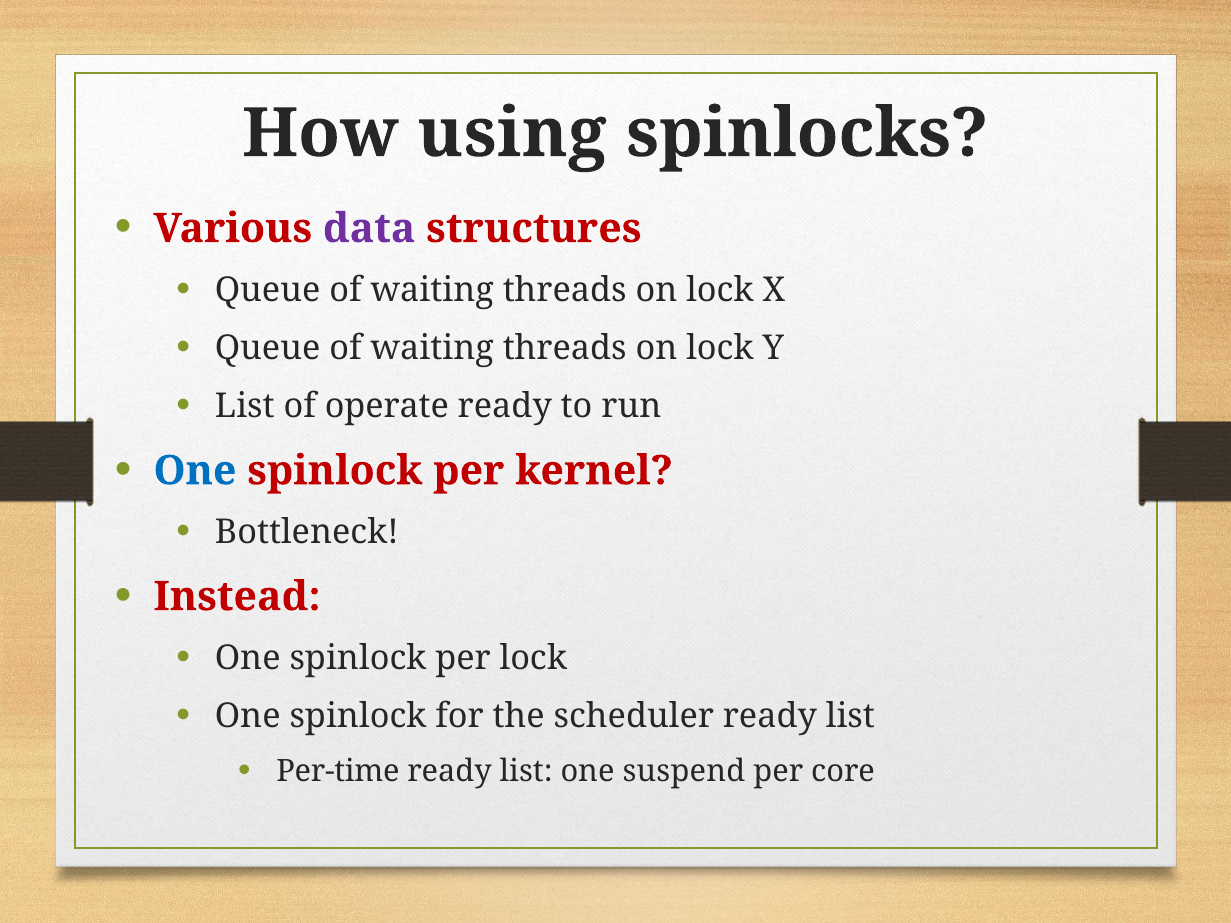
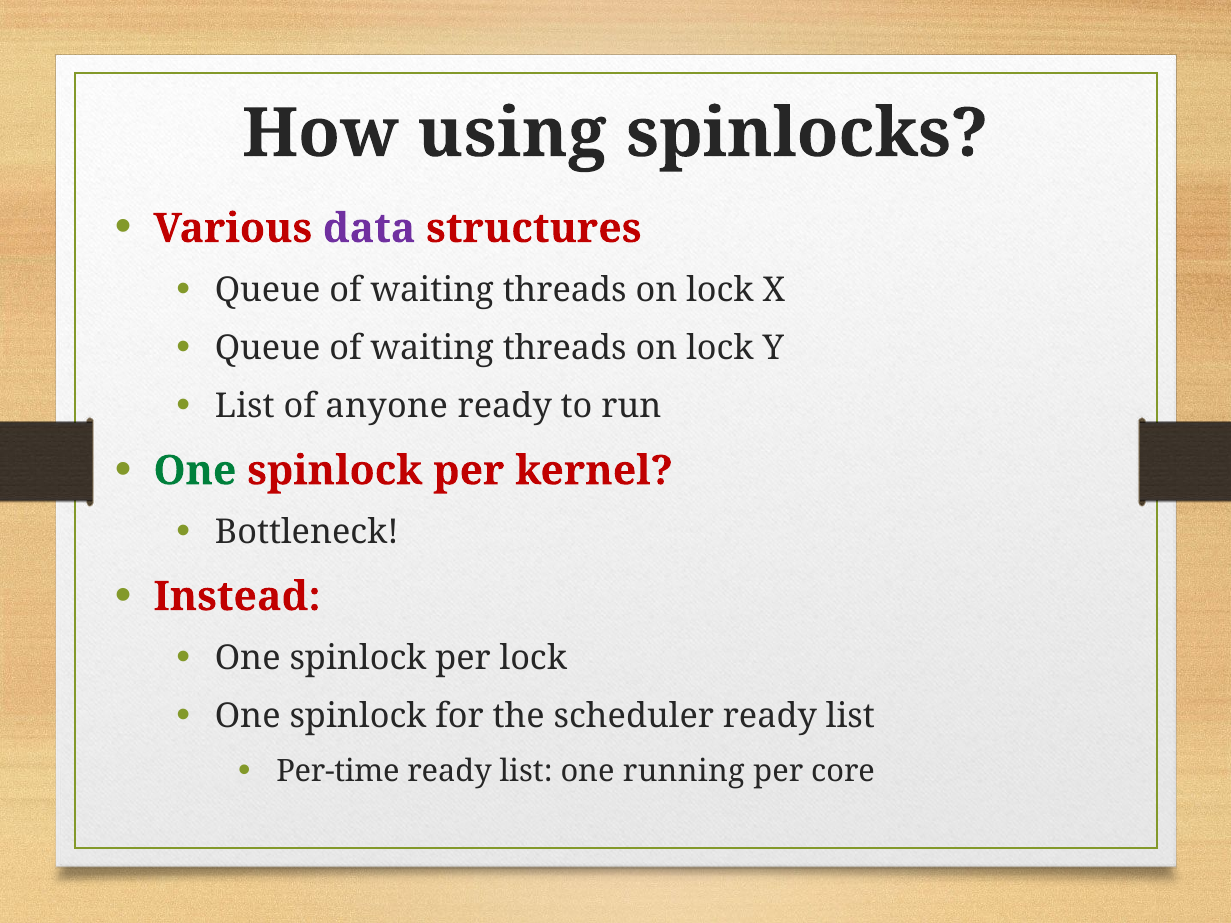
operate: operate -> anyone (387, 407)
One colour: blue -> green (195, 471)
suspend: suspend -> running (684, 772)
